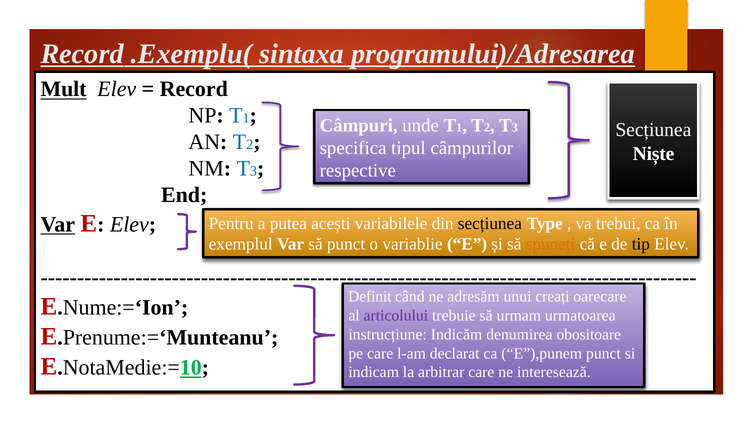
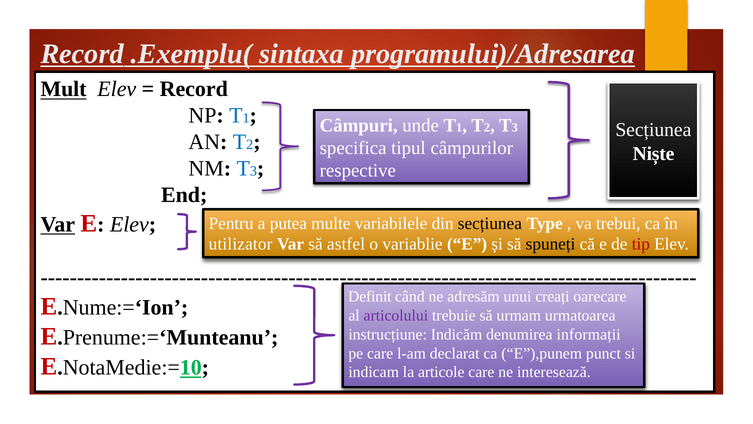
acești: acești -> multe (331, 223)
exemplul: exemplul -> utilizator (241, 244)
să punct: punct -> astfel (346, 244)
spuneți colour: orange -> black (551, 244)
tip colour: black -> red (641, 244)
obositoare: obositoare -> informații (589, 334)
arbitrar: arbitrar -> articole (441, 372)
